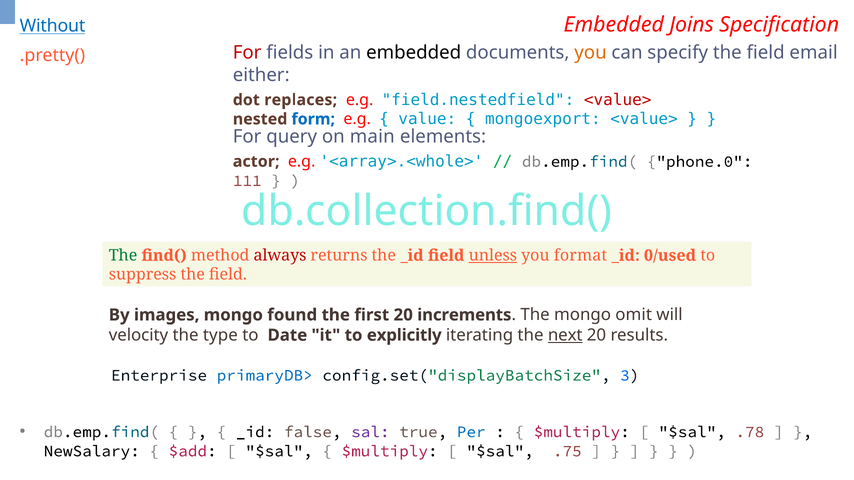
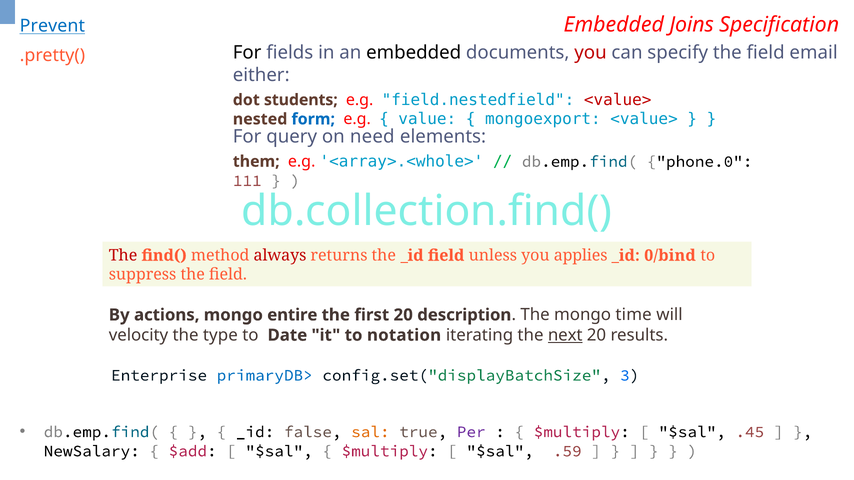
Without: Without -> Prevent (52, 26)
For colour: red -> black (247, 53)
you colour: orange -> red (591, 53)
replaces: replaces -> students (301, 100)
main: main -> need (372, 137)
actor: actor -> them (256, 162)
The colour: green -> red (123, 256)
unless underline: present -> none (493, 256)
format: format -> applies (581, 256)
0/used: 0/used -> 0/bind (670, 256)
images: images -> actions (167, 315)
found: found -> entire (292, 315)
increments: increments -> description (464, 315)
omit: omit -> time (634, 315)
explicitly: explicitly -> notation (404, 335)
sal colour: purple -> orange (370, 432)
Per colour: blue -> purple (471, 432)
.78: .78 -> .45 (750, 432)
.75: .75 -> .59 (567, 451)
